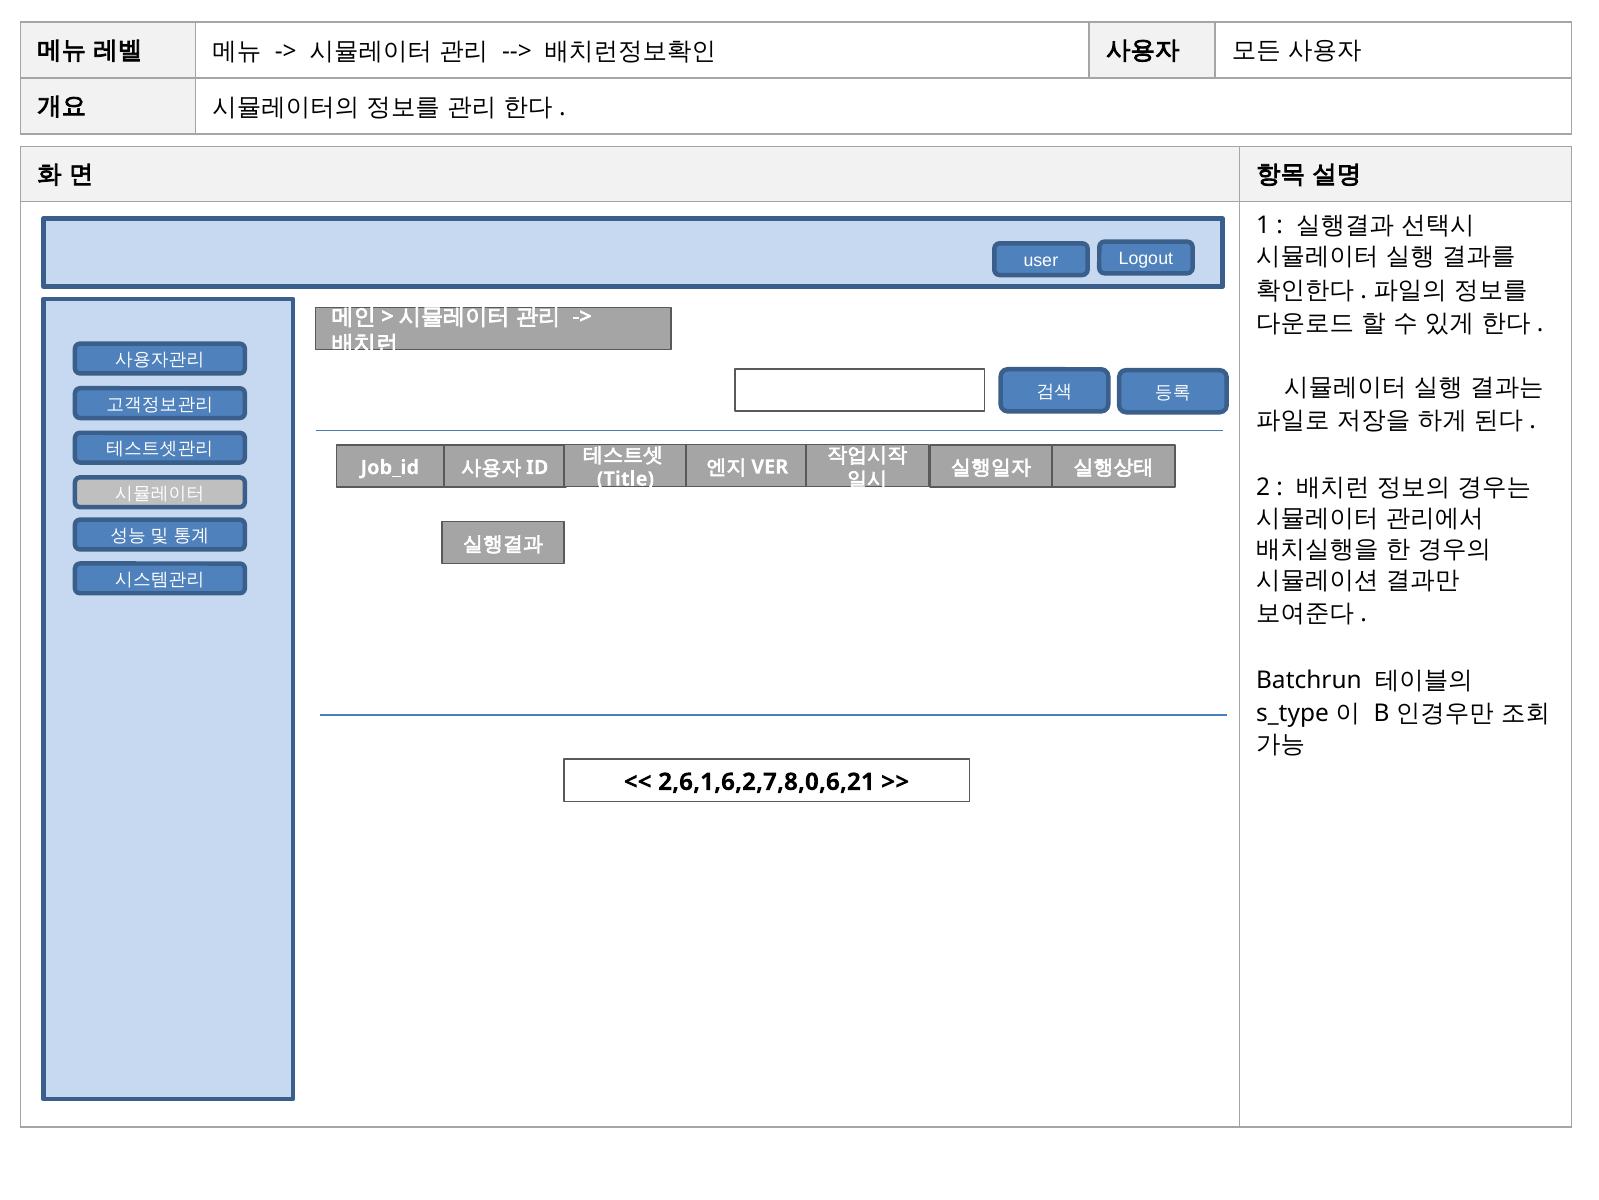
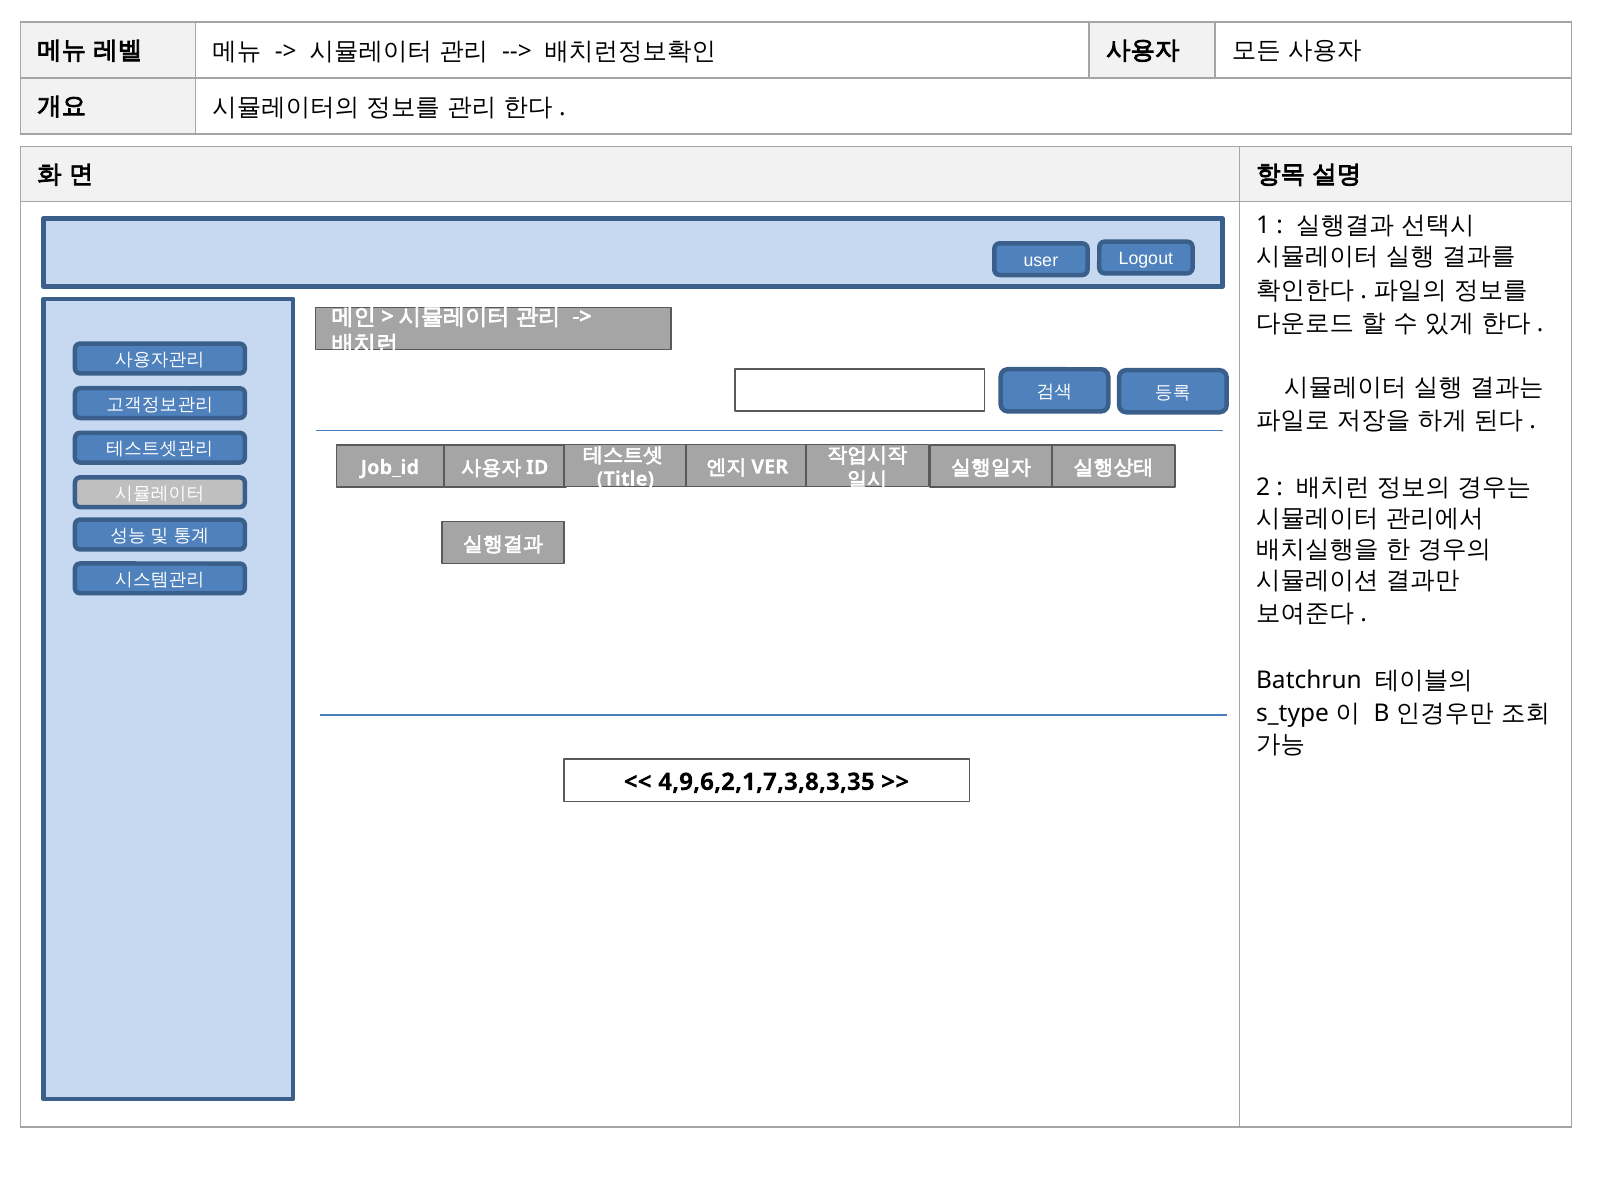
2,6,1,6,2,7,8,0,6,21: 2,6,1,6,2,7,8,0,6,21 -> 4,9,6,2,1,7,3,8,3,35 (766, 781)
